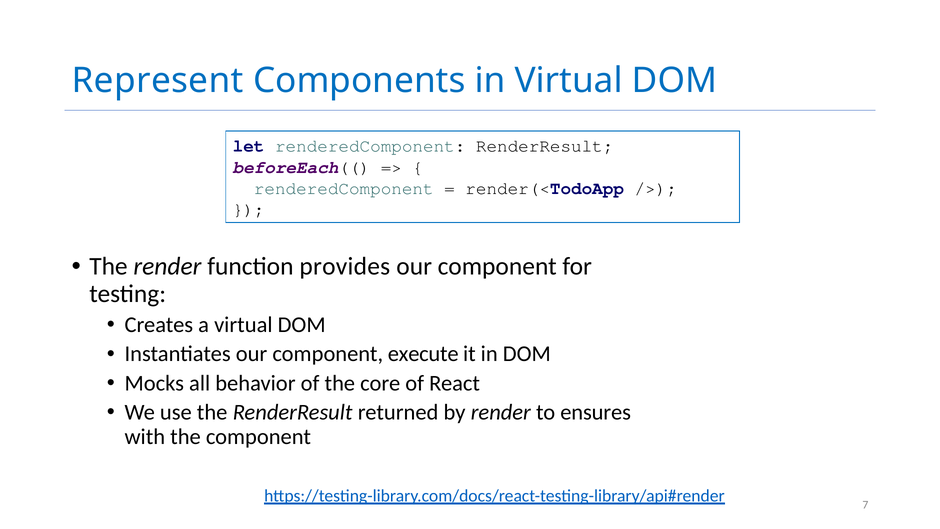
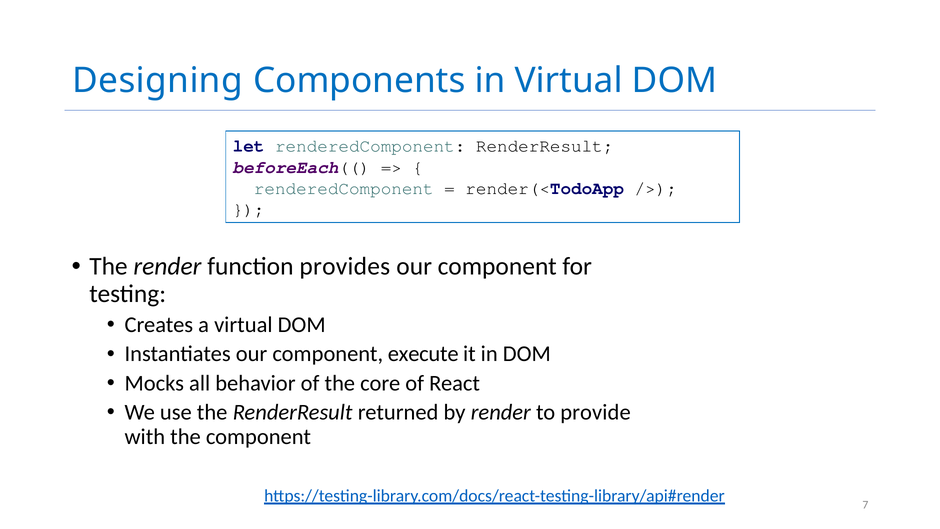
Represent: Represent -> Designing (158, 81)
ensures: ensures -> provide (595, 412)
